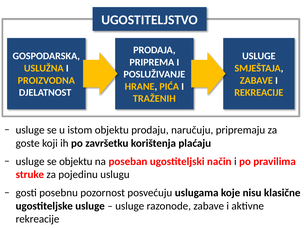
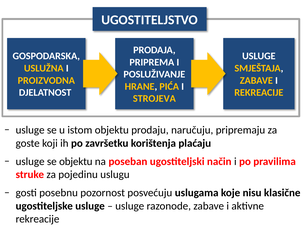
TRAŽENIH: TRAŽENIH -> STROJEVA (154, 99)
